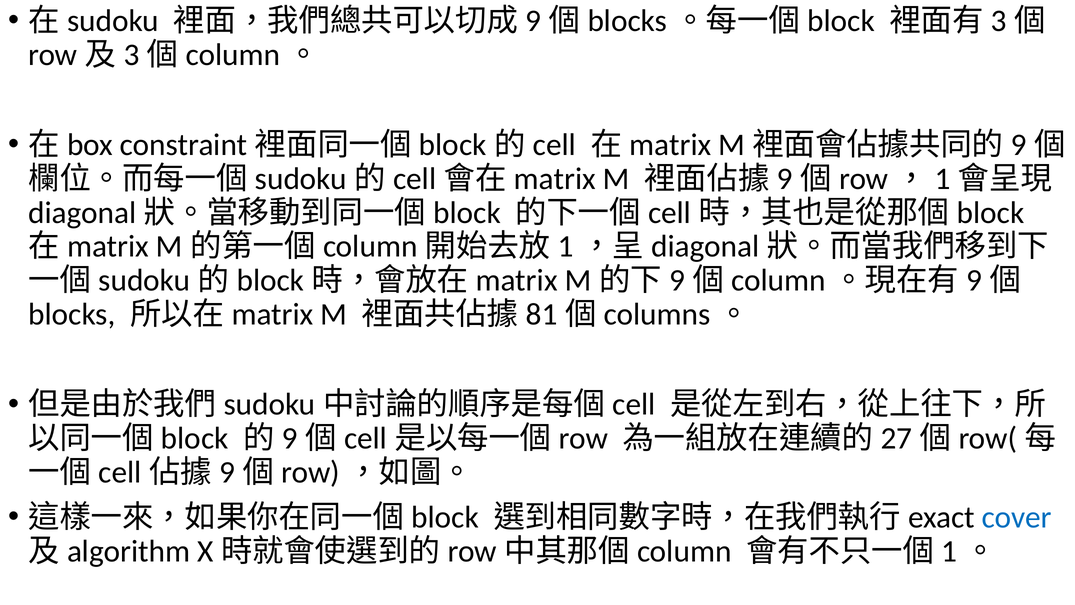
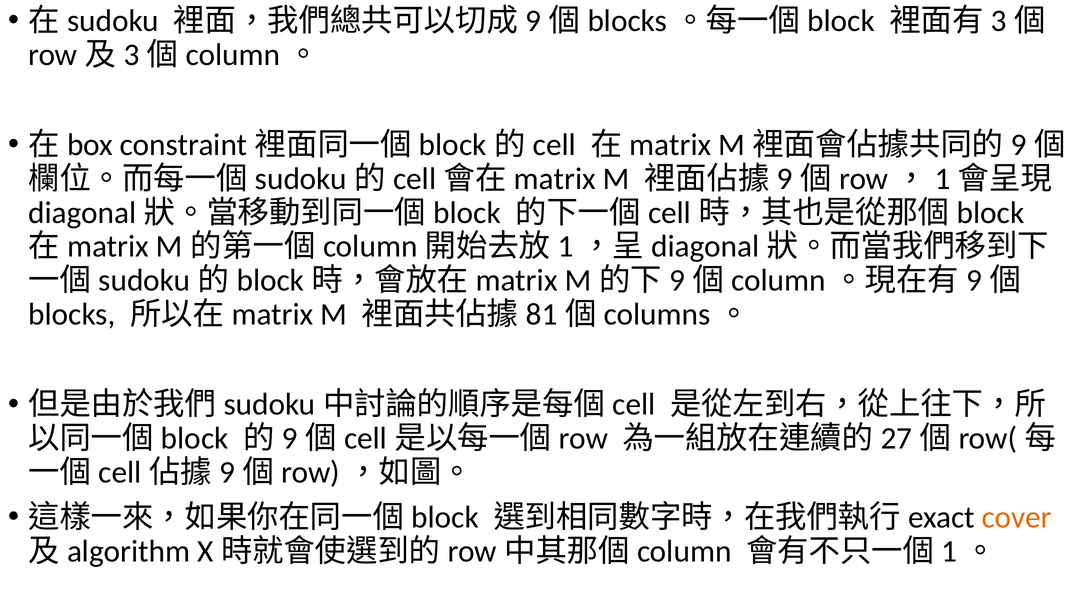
cover colour: blue -> orange (1017, 517)
